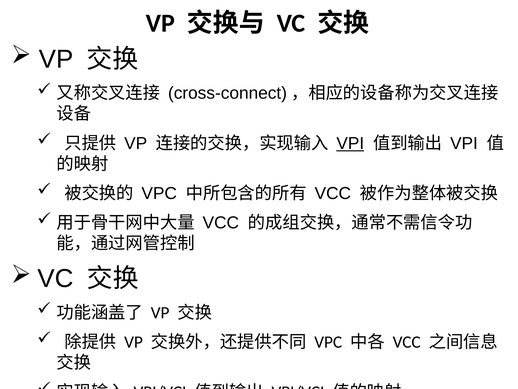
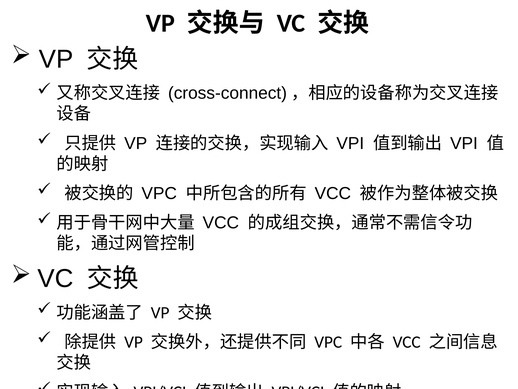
VPI underline: present -> none (350, 143)
